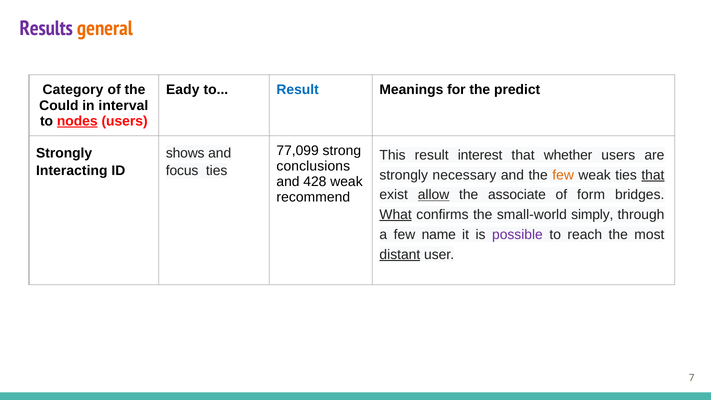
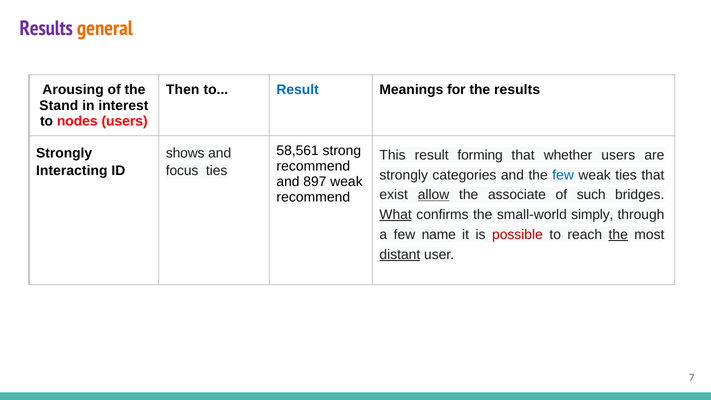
Category: Category -> Arousing (73, 90)
Eady: Eady -> Then (183, 90)
the predict: predict -> results (517, 90)
Could: Could -> Stand (59, 105)
interval: interval -> interest (123, 105)
nodes underline: present -> none (77, 121)
77,099: 77,099 -> 58,561 (298, 151)
interest: interest -> forming (480, 155)
conclusions: conclusions -> recommend (313, 166)
necessary: necessary -> categories (464, 175)
few colour: orange -> blue (563, 175)
that underline: present -> none (653, 175)
428: 428 -> 897 (315, 182)
form: form -> such (591, 195)
possible colour: purple -> red (517, 235)
the underline: none -> present (618, 235)
